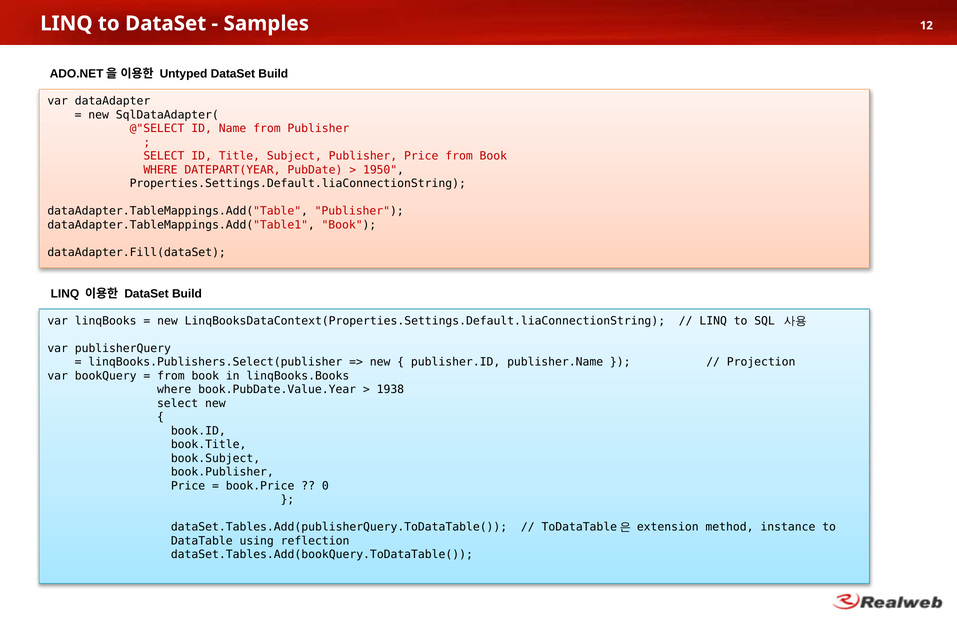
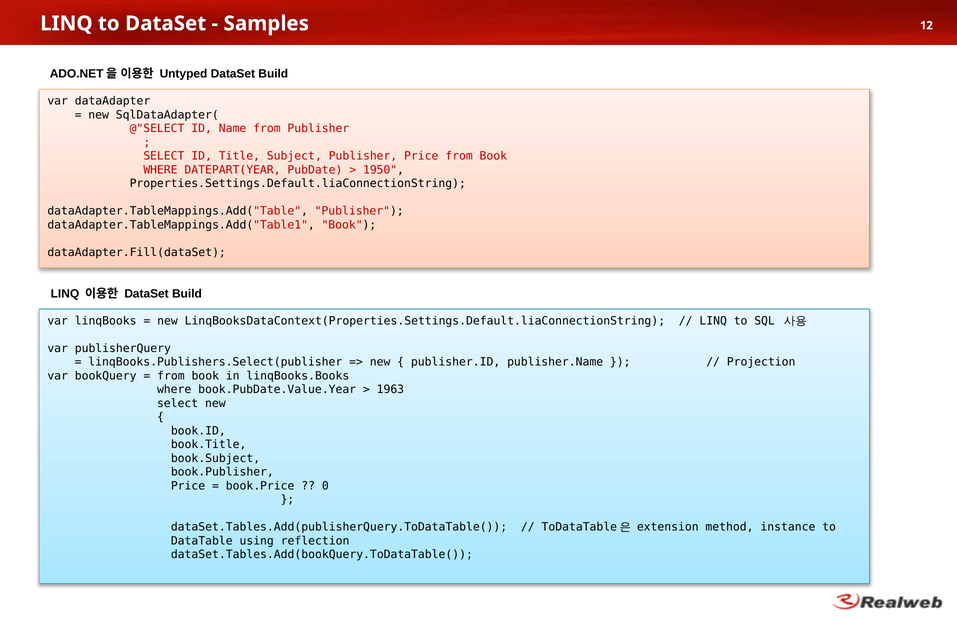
1938: 1938 -> 1963 (390, 389)
